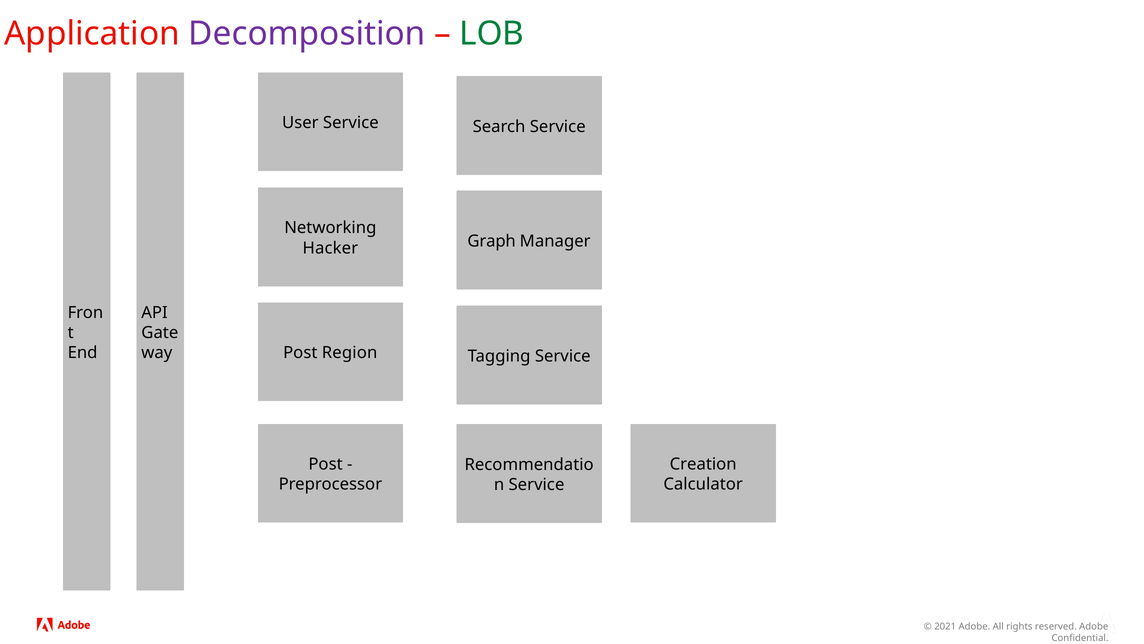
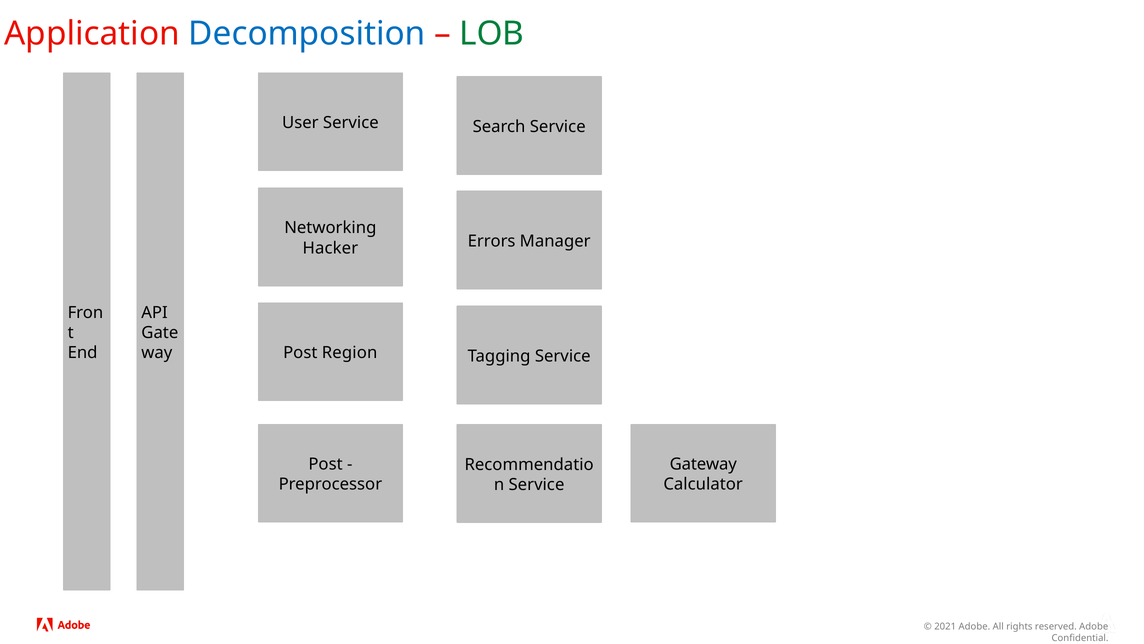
Decomposition colour: purple -> blue (307, 34)
Graph: Graph -> Errors (492, 241)
Creation: Creation -> Gateway (703, 464)
